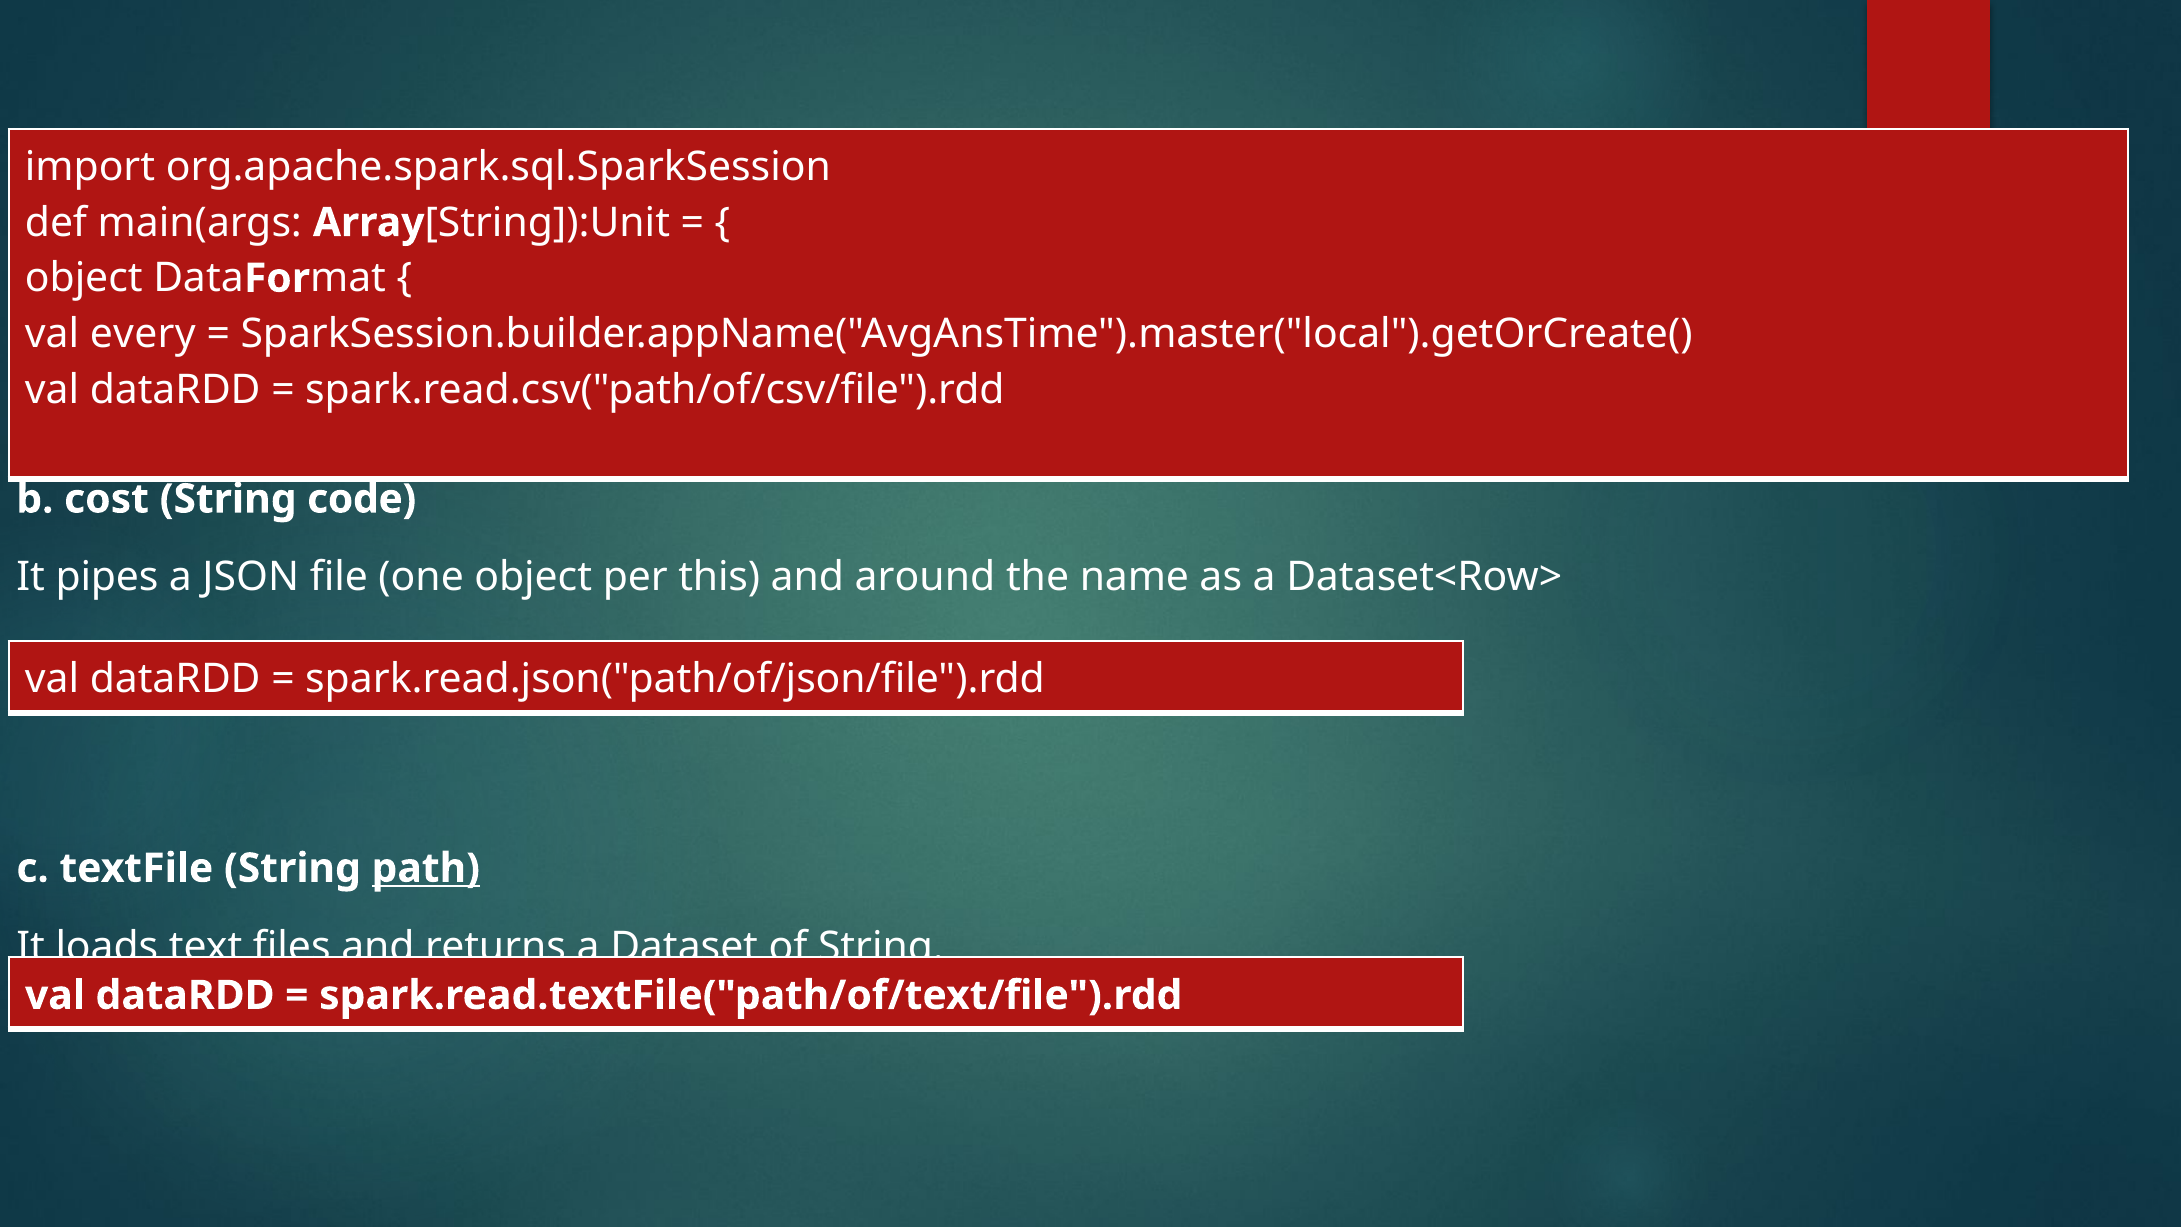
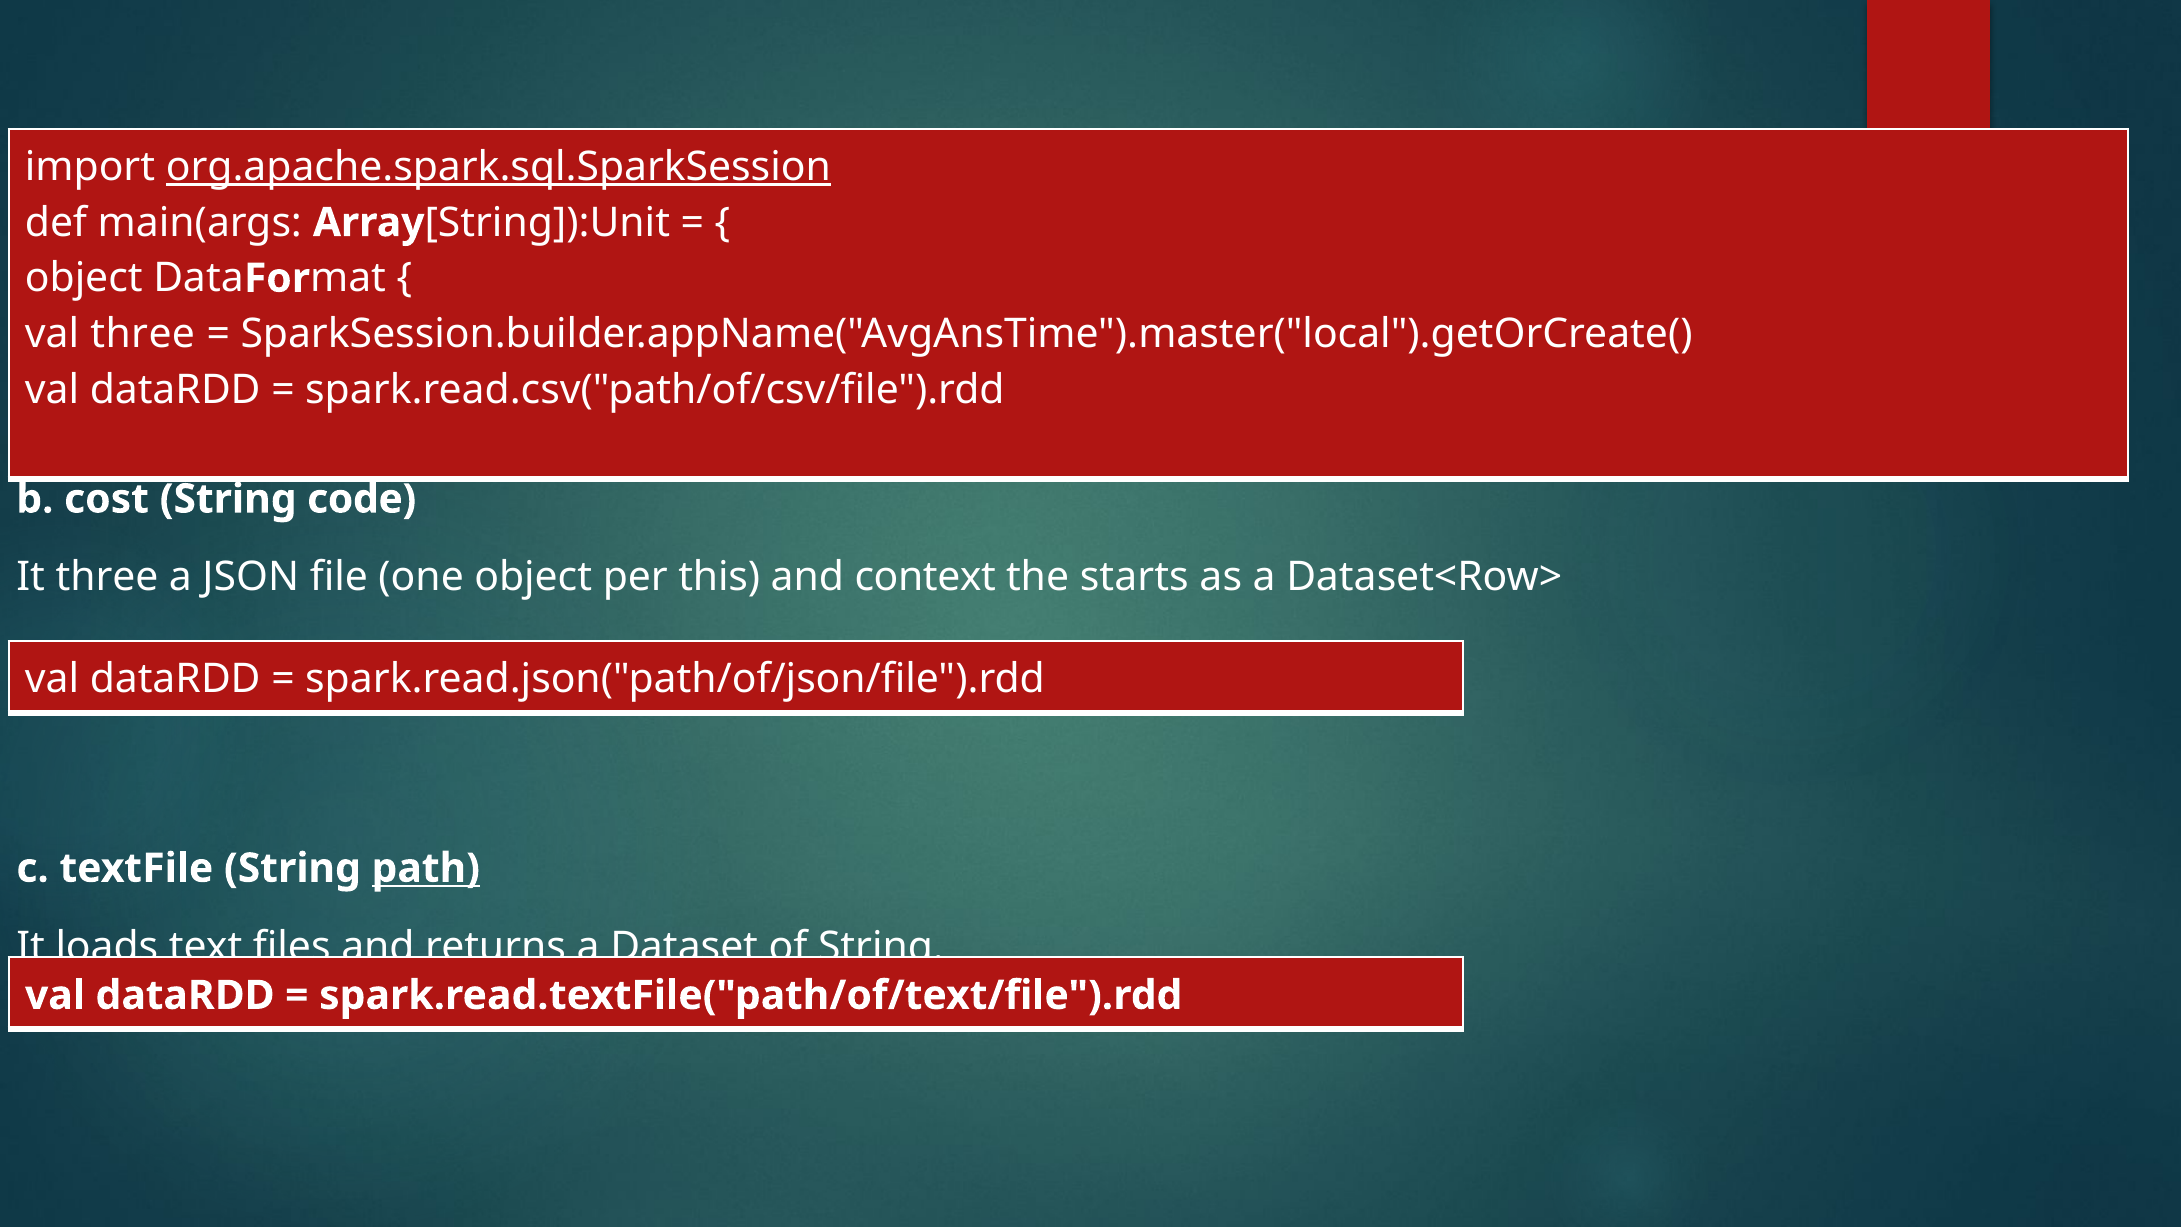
org.apache.spark.sql.SparkSession underline: none -> present (498, 167)
val every: every -> three (143, 334)
It pipes: pipes -> three (107, 577)
around: around -> context (925, 577)
name: name -> starts (1134, 577)
